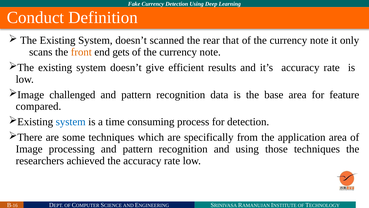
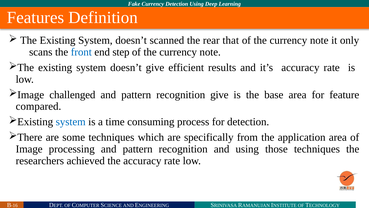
Conduct: Conduct -> Features (36, 17)
front colour: orange -> blue (81, 52)
gets: gets -> step (121, 52)
recognition data: data -> give (219, 95)
